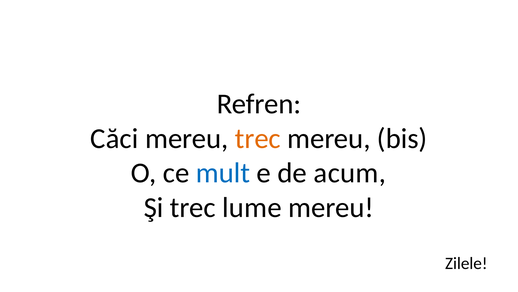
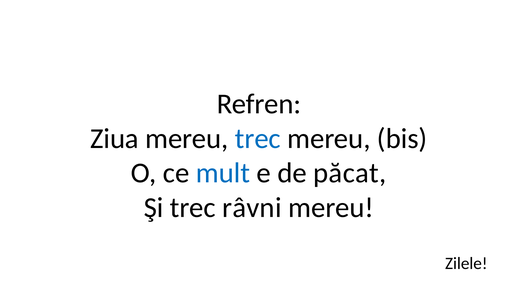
Căci: Căci -> Ziua (115, 138)
trec colour: orange -> blue (258, 138)
acum: acum -> păcat (350, 173)
lume: lume -> râvni (252, 207)
